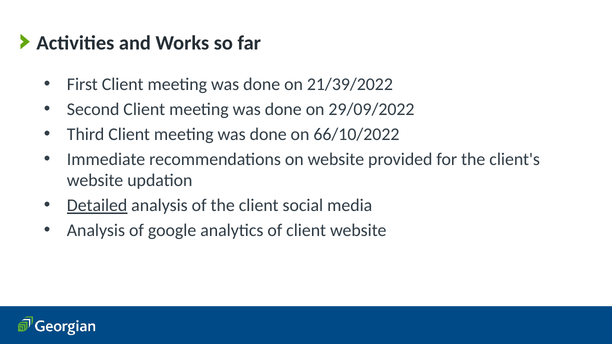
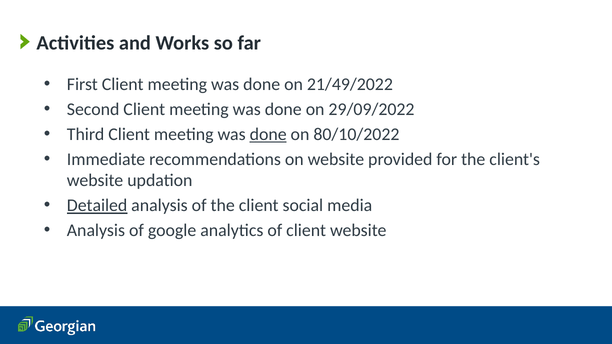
21/39/2022: 21/39/2022 -> 21/49/2022 (350, 84)
done underline: none -> present (268, 134)
66/10/2022: 66/10/2022 -> 80/10/2022 (356, 134)
